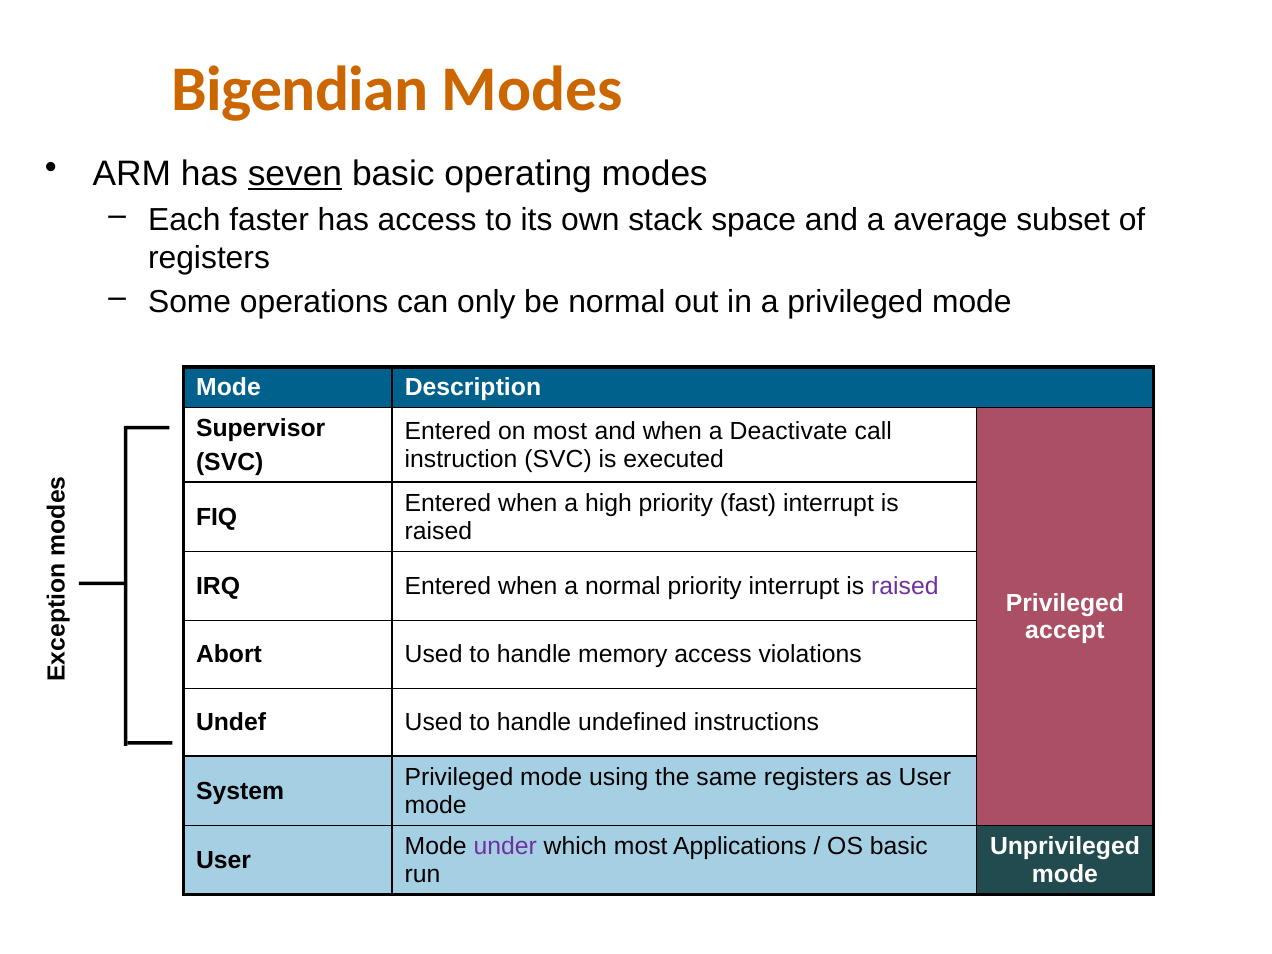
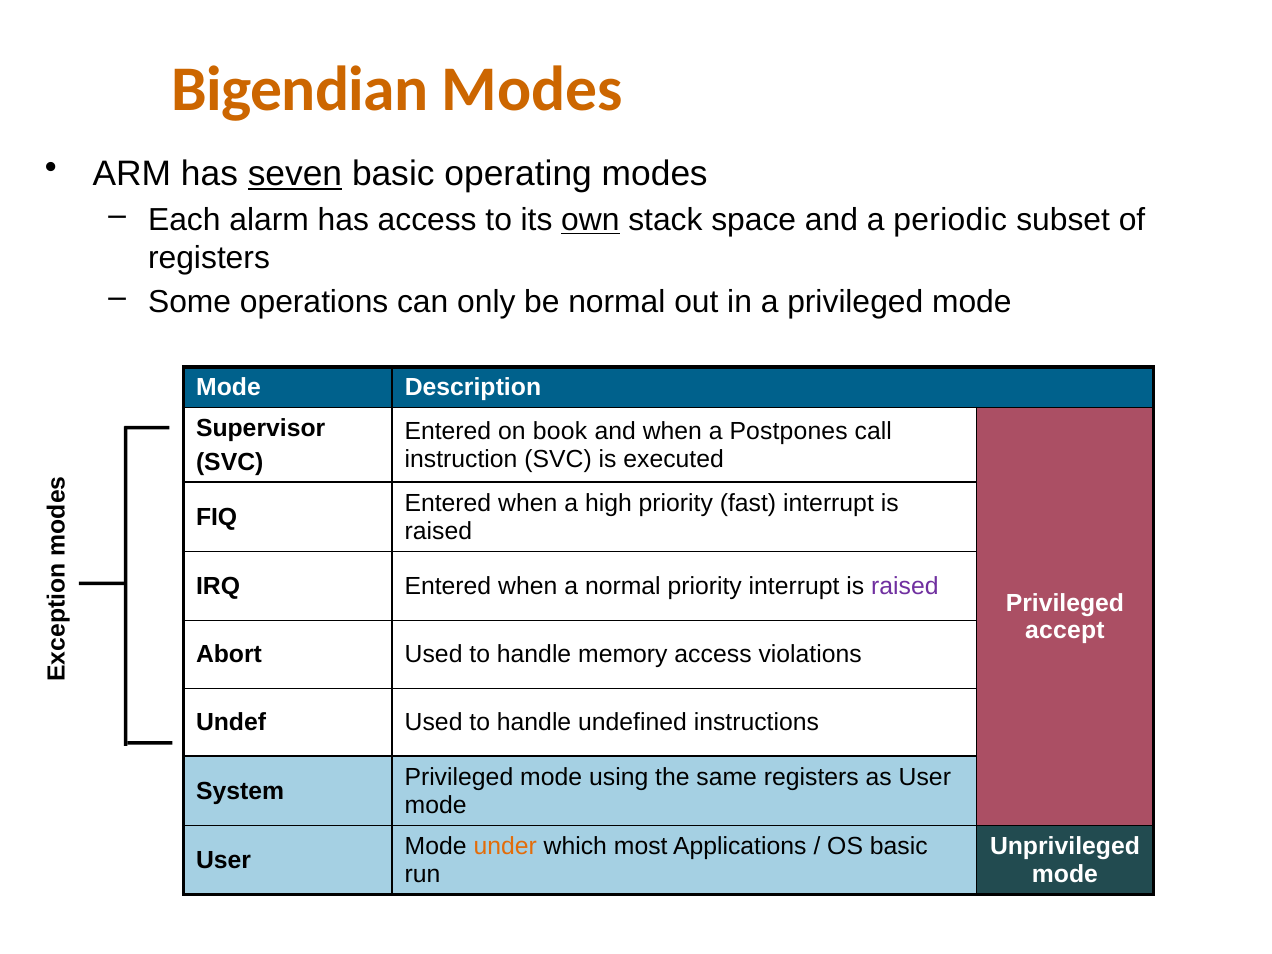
faster: faster -> alarm (269, 220)
own underline: none -> present (590, 220)
average: average -> periodic (950, 220)
on most: most -> book (560, 431)
Deactivate: Deactivate -> Postpones (789, 431)
under colour: purple -> orange (505, 846)
